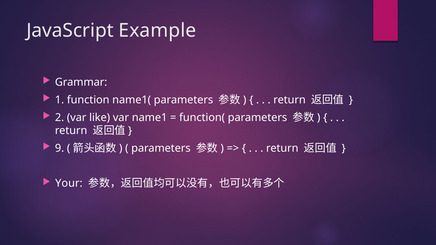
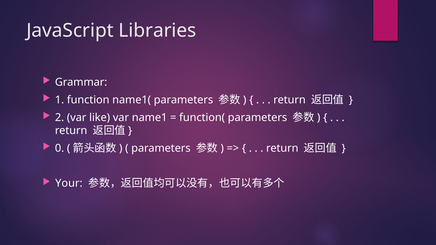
Example: Example -> Libraries (158, 31)
9: 9 -> 0 (60, 148)
